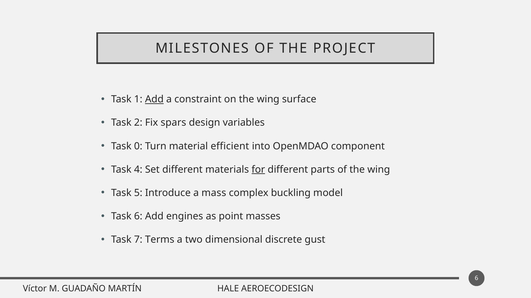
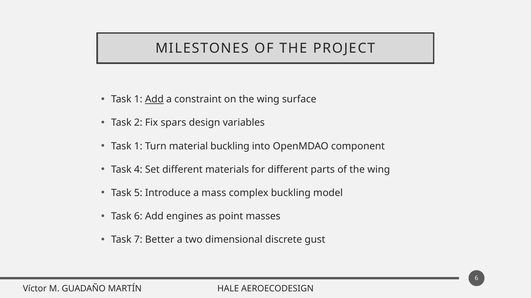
0: 0 -> 1 (138, 146)
material efficient: efficient -> buckling (230, 146)
for underline: present -> none (258, 170)
Terms: Terms -> Better (160, 240)
